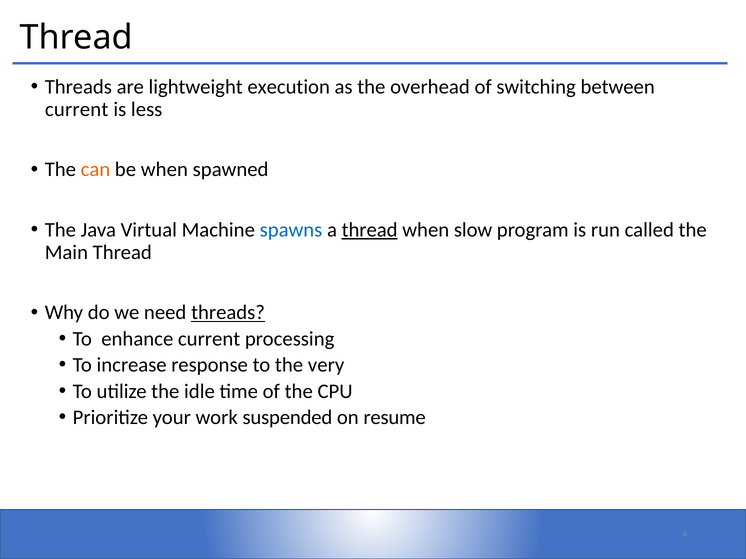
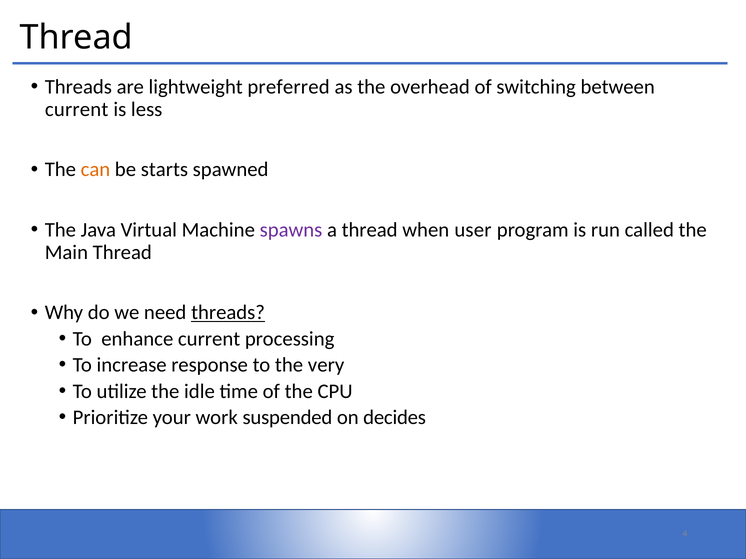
execution: execution -> preferred (289, 87)
be when: when -> starts (164, 170)
spawns colour: blue -> purple (291, 230)
thread underline: present -> none (370, 230)
slow: slow -> user (473, 230)
resume: resume -> decides (395, 418)
